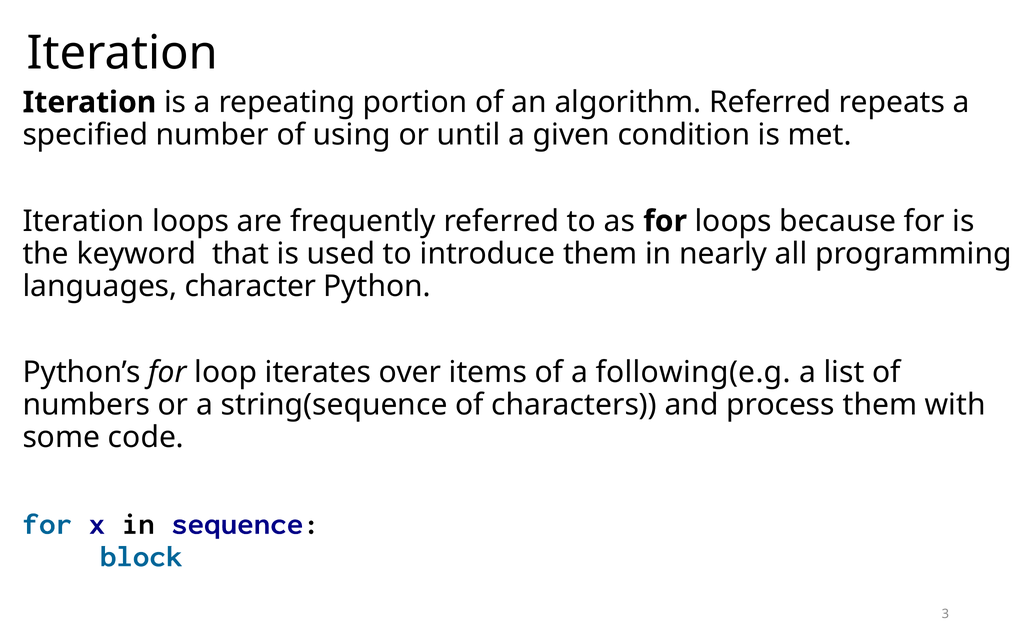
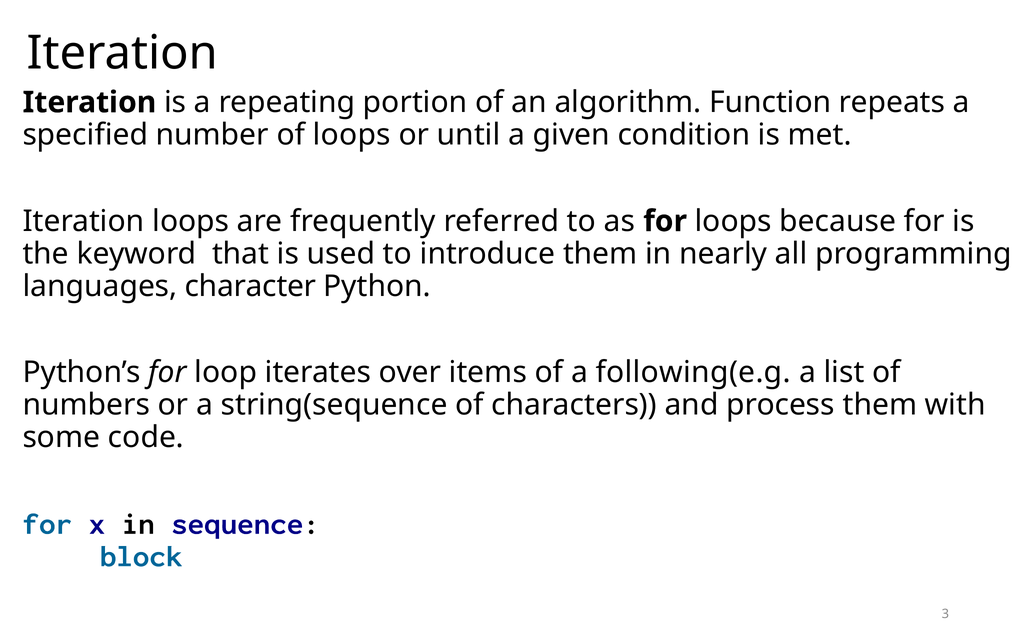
algorithm Referred: Referred -> Function (770, 102)
of using: using -> loops (352, 135)
